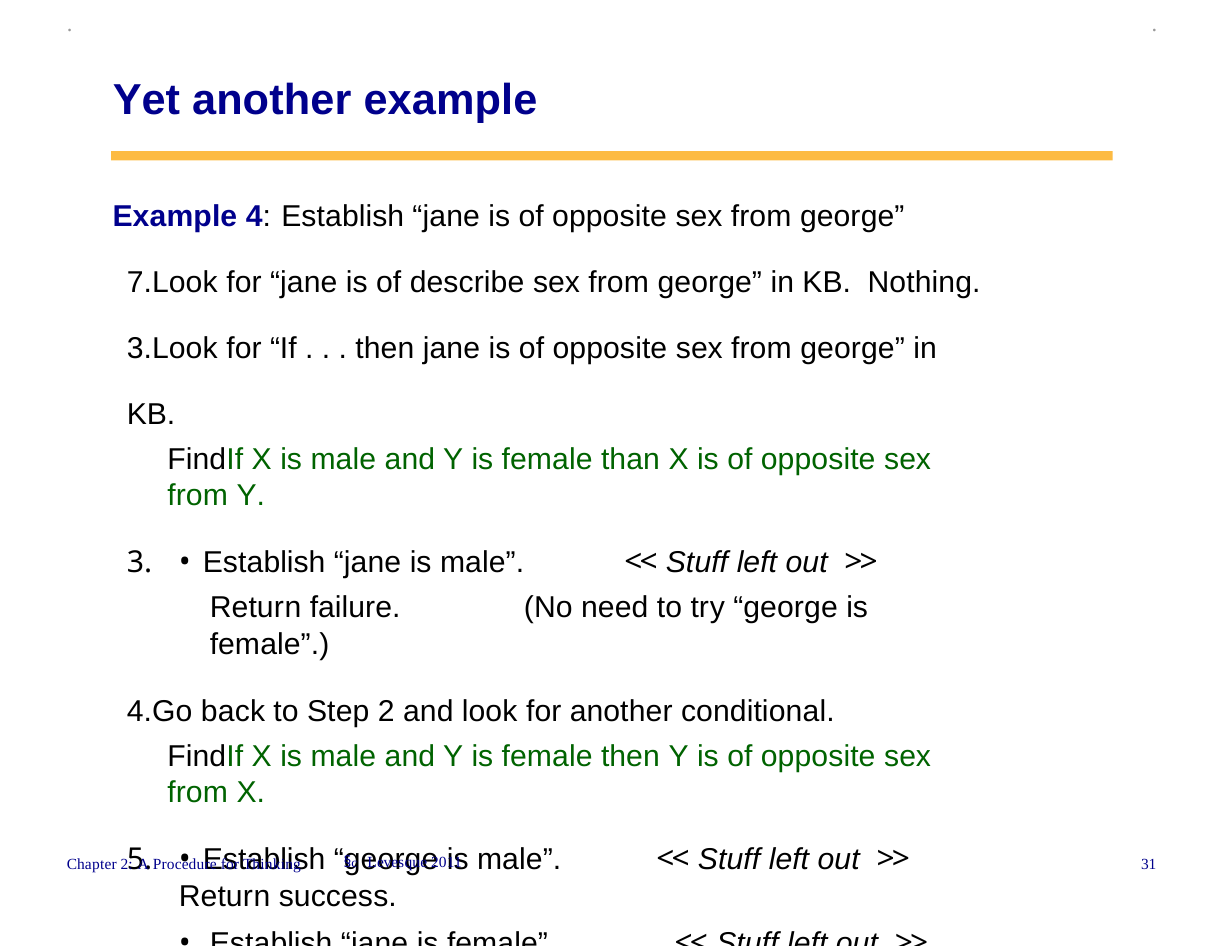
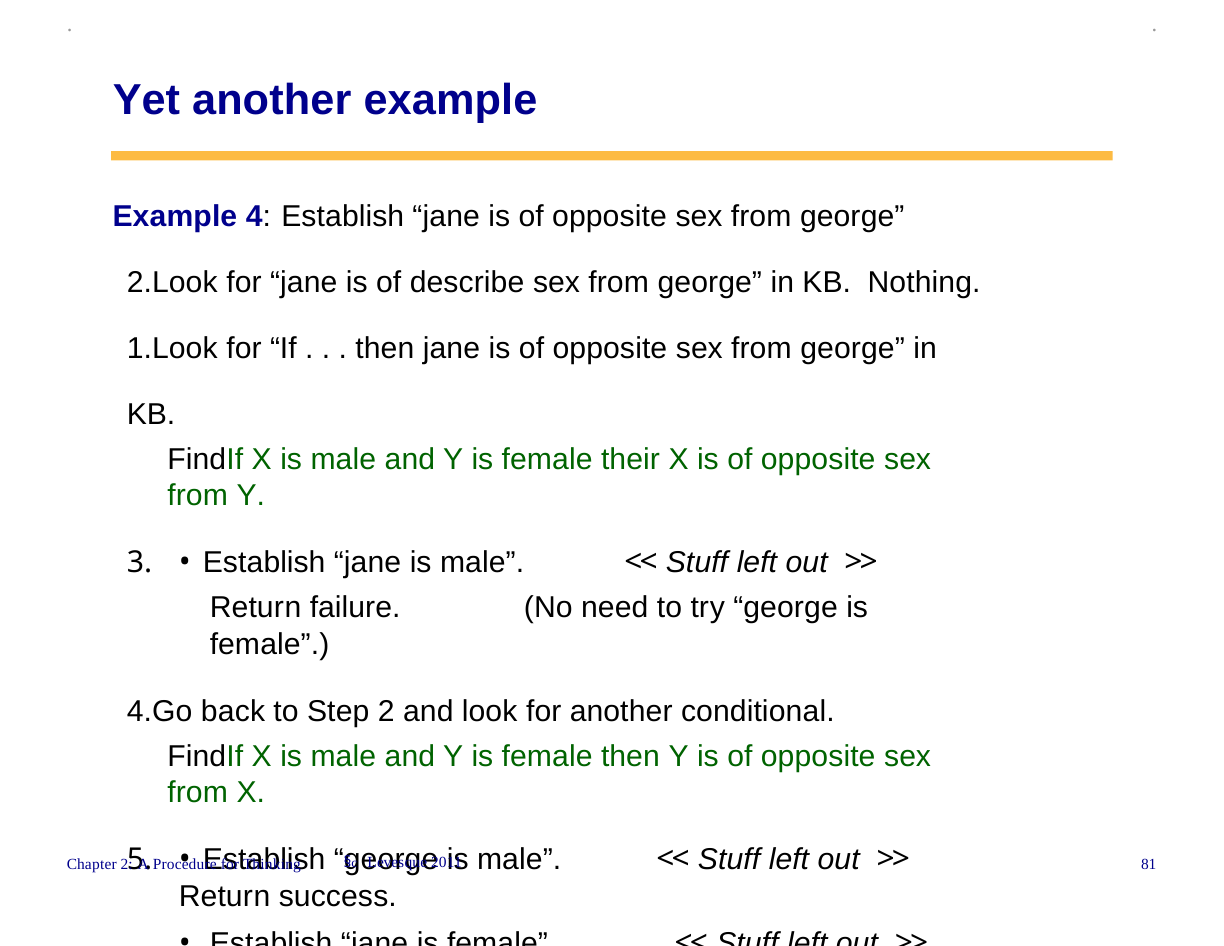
7.Look: 7.Look -> 2.Look (172, 283)
3.Look: 3.Look -> 1.Look (172, 348)
than: than -> their (630, 459)
31: 31 -> 81 (1149, 864)
